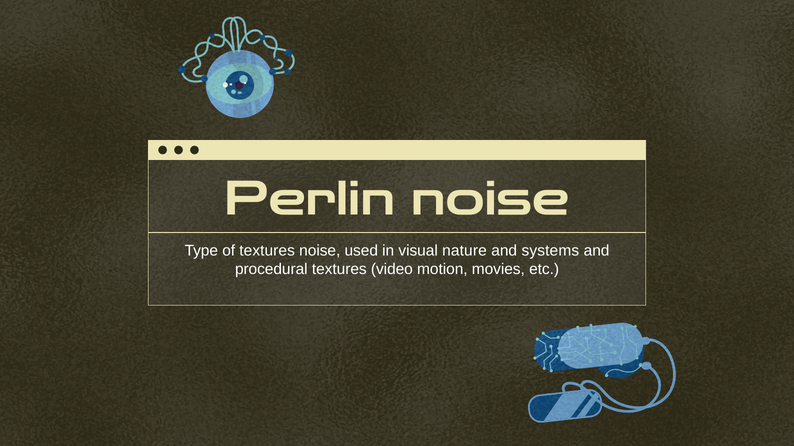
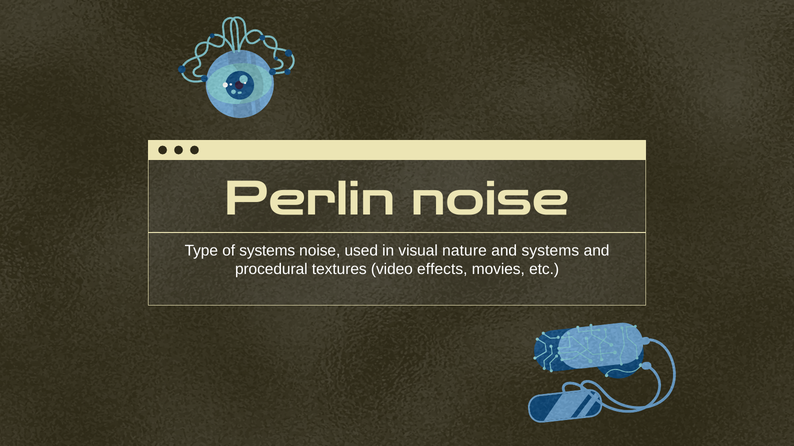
of textures: textures -> systems (267, 251)
motion: motion -> effects (442, 270)
